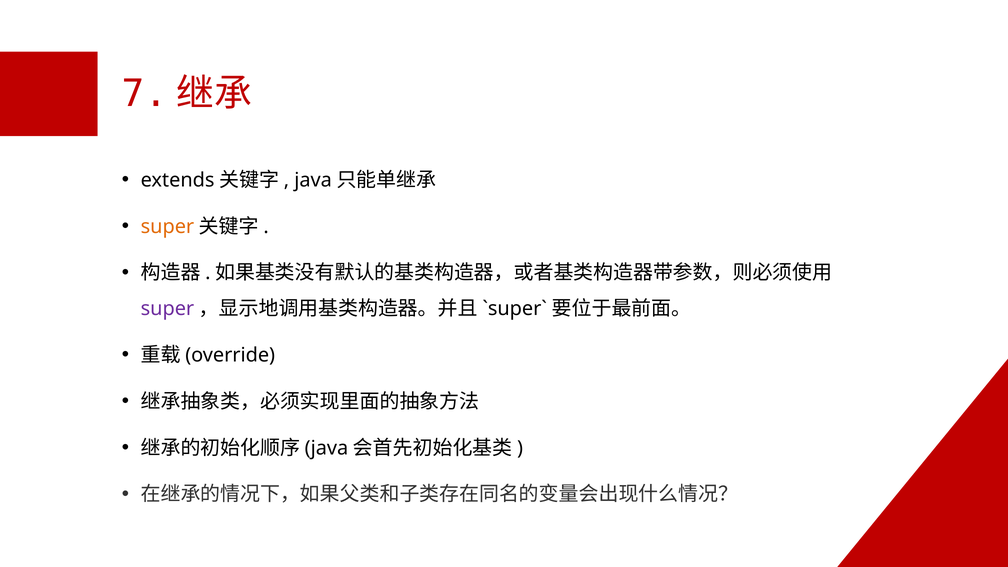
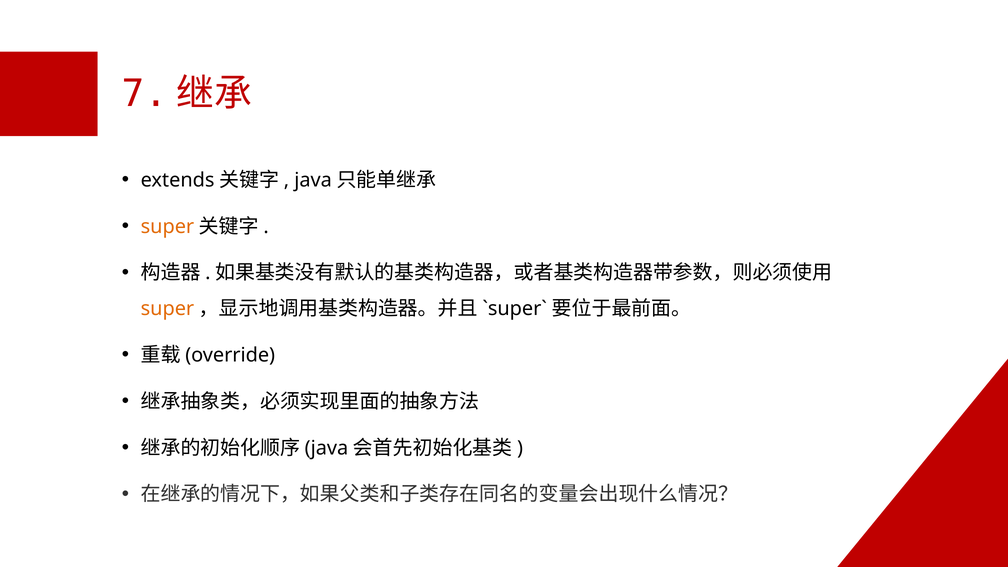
super colour: purple -> orange (167, 309)
